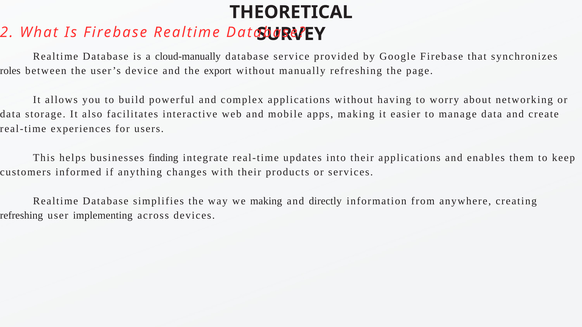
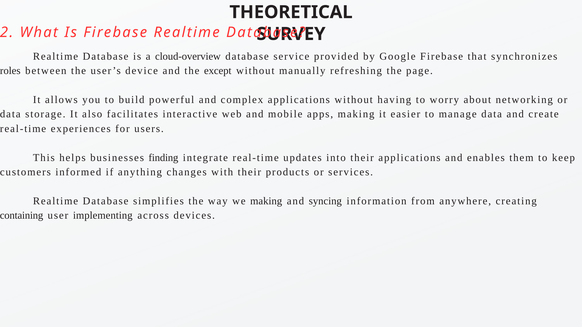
cloud-manually: cloud-manually -> cloud-overview (188, 56)
export: export -> except (218, 71)
directly: directly -> syncing (325, 201)
refreshing: refreshing -> containing (22, 216)
